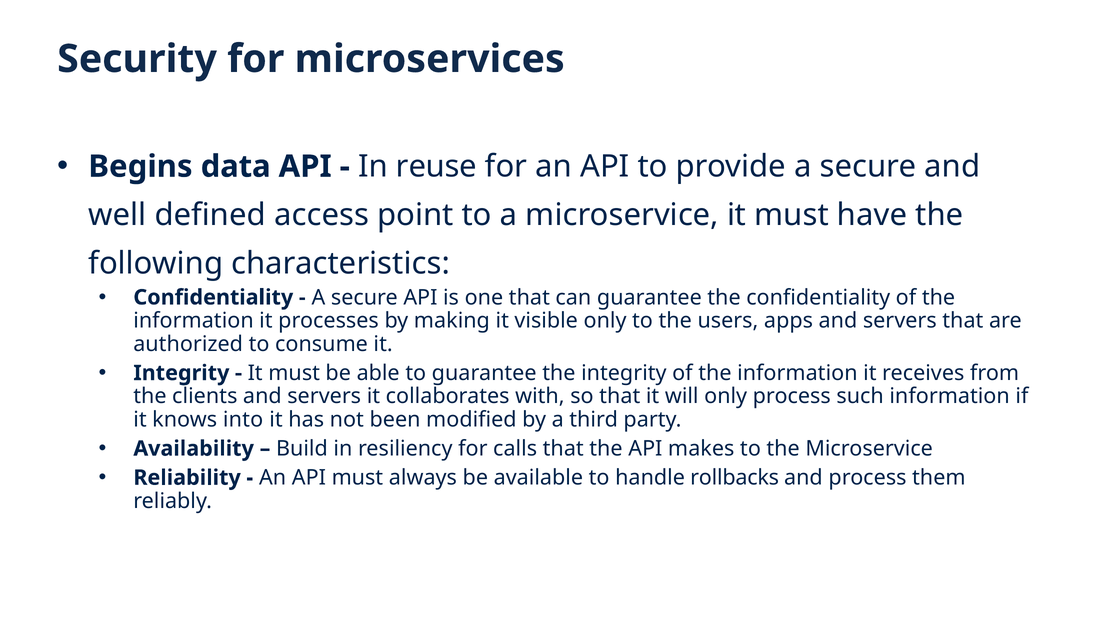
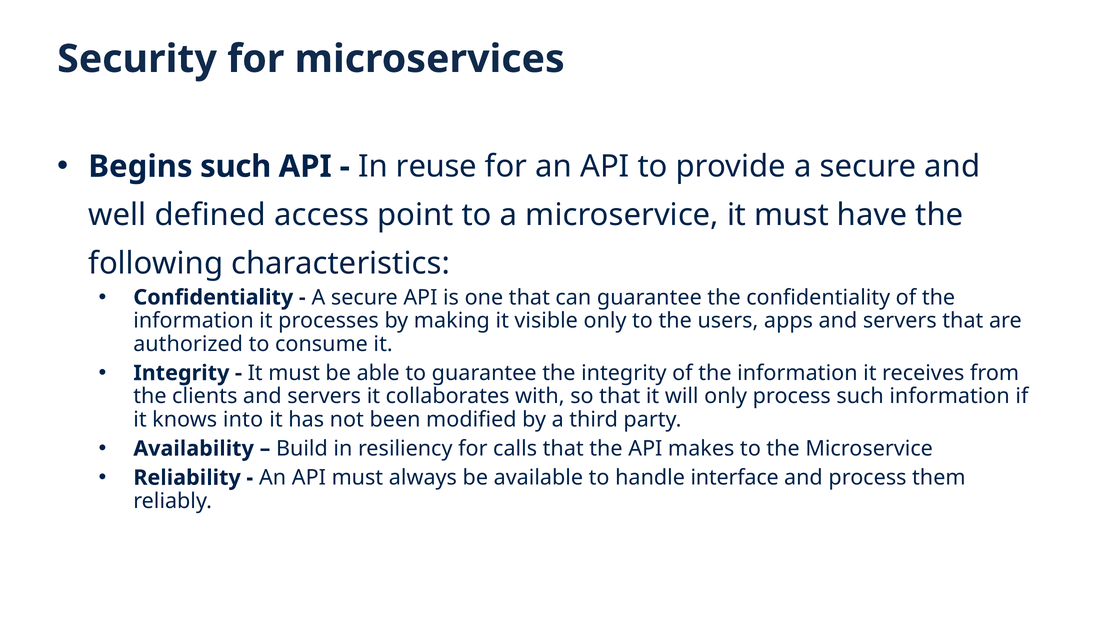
Begins data: data -> such (236, 167)
rollbacks: rollbacks -> interface (735, 478)
